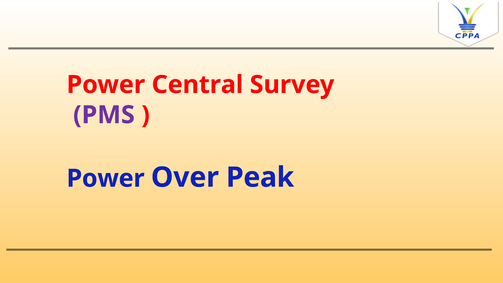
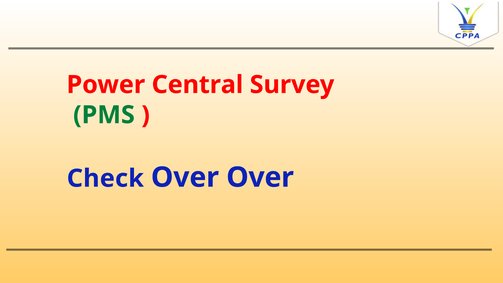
PMS colour: purple -> green (104, 115)
Power: Power -> Check (105, 178)
Over Peak: Peak -> Over (260, 177)
